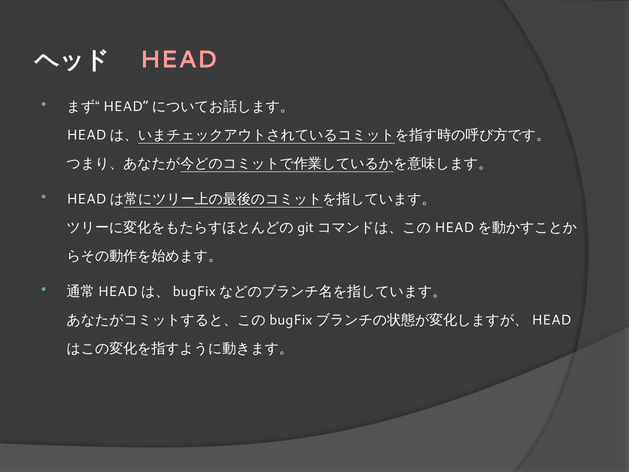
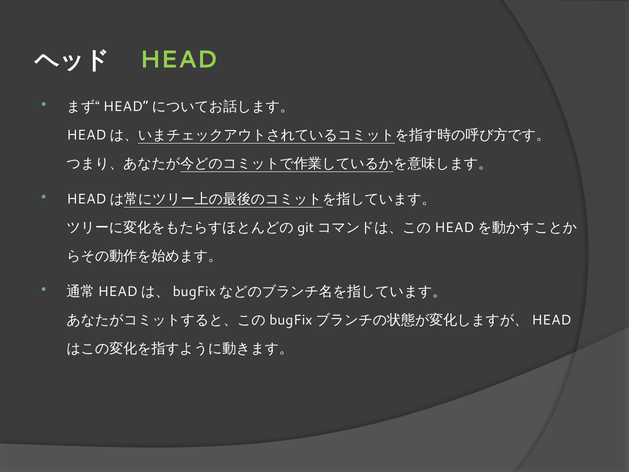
HEAD colour: pink -> light green (179, 60)
